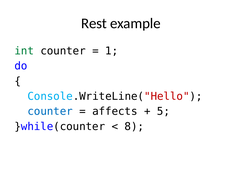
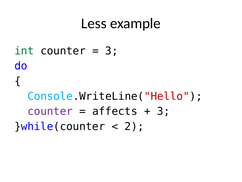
Rest: Rest -> Less (94, 23)
1: 1 -> 3 (112, 51)
counter colour: blue -> purple (50, 111)
5: 5 -> 3 (163, 111)
8: 8 -> 2 (134, 126)
